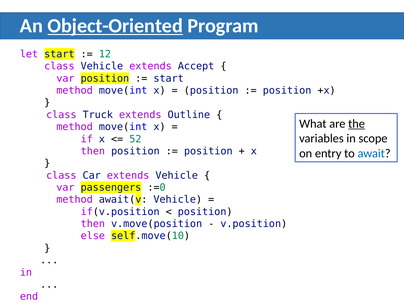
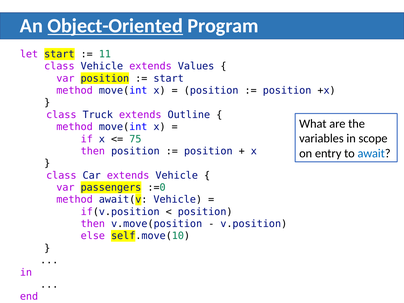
12: 12 -> 11 (105, 54)
Accept: Accept -> Values (196, 66)
the underline: present -> none (357, 124)
52: 52 -> 75 (135, 139)
